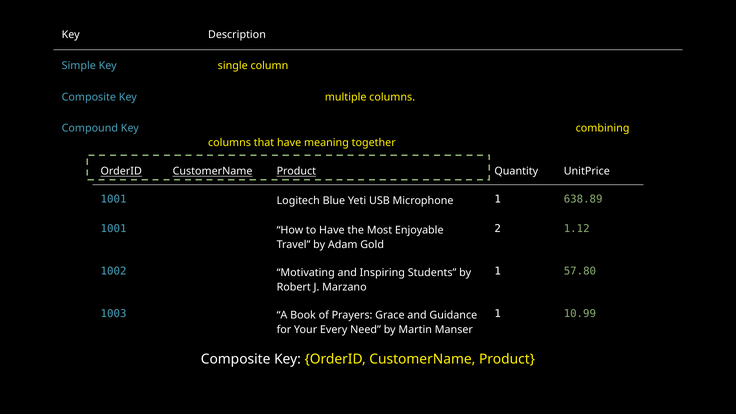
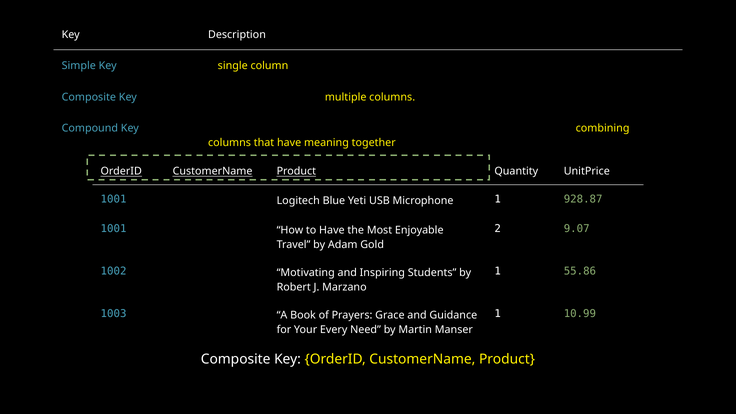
638.89: 638.89 -> 928.87 (583, 199)
1.12: 1.12 -> 9.07 (577, 229)
57.80: 57.80 -> 55.86 (580, 271)
